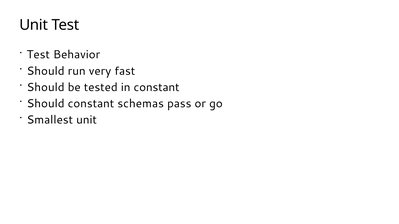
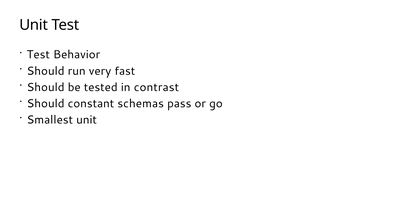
in constant: constant -> contrast (156, 87)
